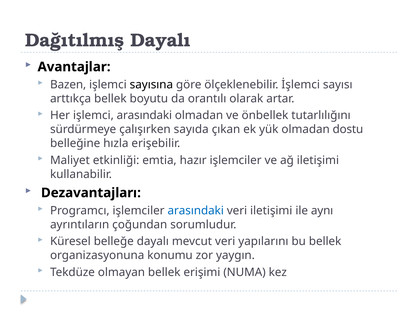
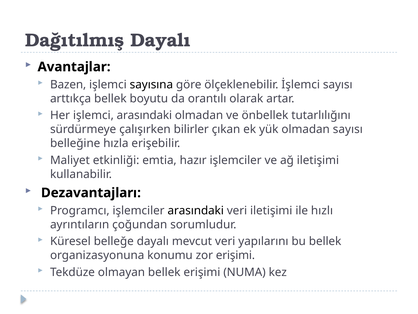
sayıda: sayıda -> bilirler (191, 129)
olmadan dostu: dostu -> sayısı (348, 129)
arasındaki colour: blue -> black (196, 210)
aynı: aynı -> hızlı (322, 210)
zor yaygın: yaygın -> erişimi (235, 255)
